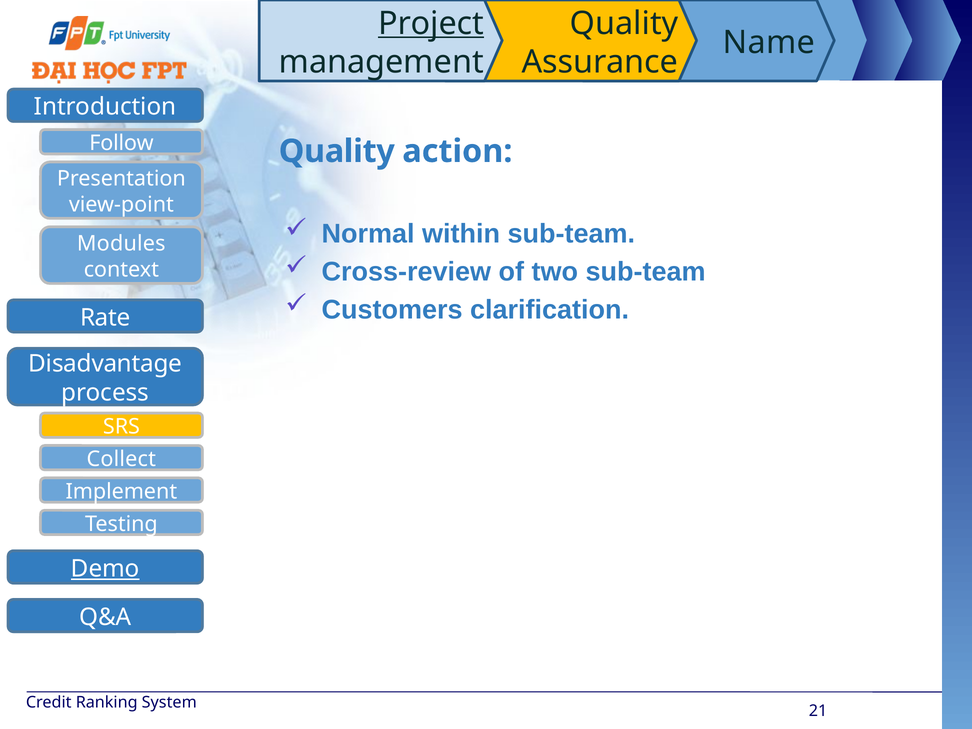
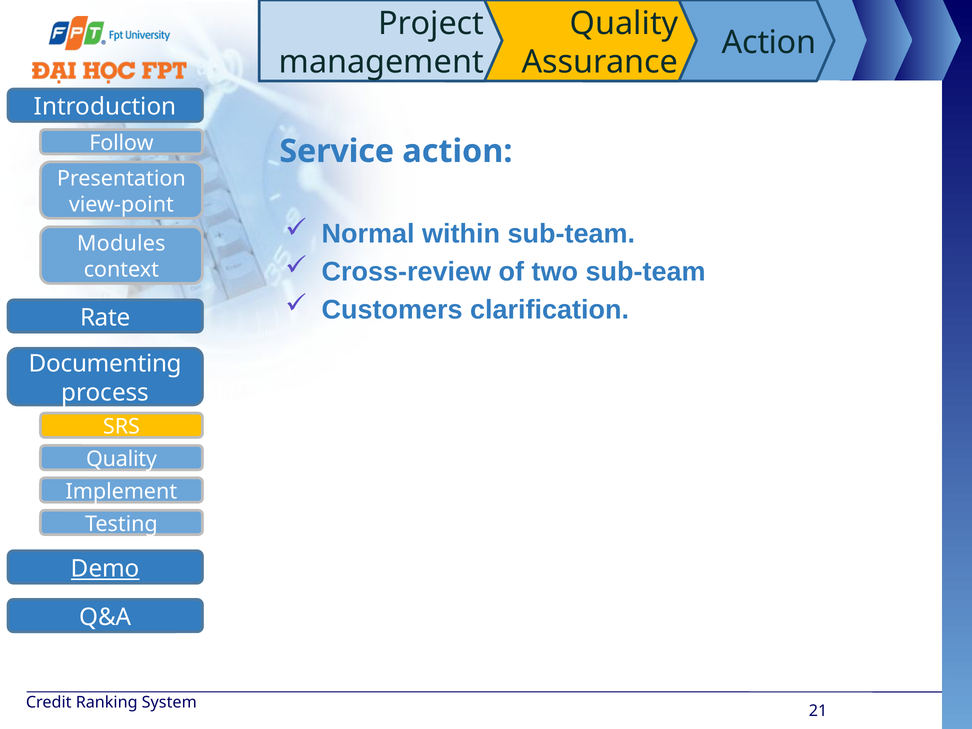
Project underline: present -> none (431, 23)
Name: Name -> Action (769, 43)
Quality: Quality -> Service (337, 151)
Disadvantage: Disadvantage -> Documenting (105, 364)
Collect: Collect -> Quality (121, 459)
